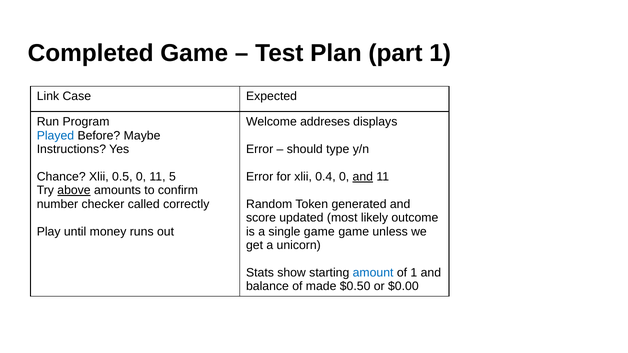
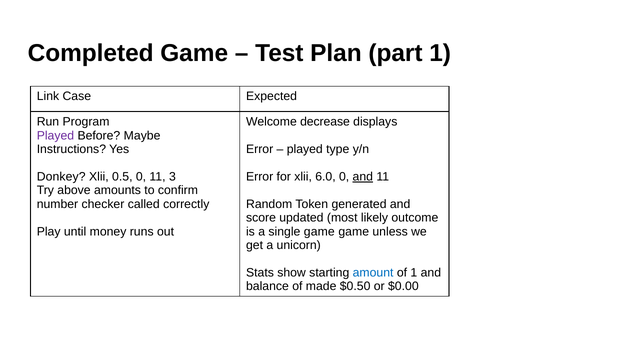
addreses: addreses -> decrease (325, 122)
Played colour: blue -> purple (55, 136)
should: should -> played (305, 149)
Chance: Chance -> Donkey (61, 177)
5: 5 -> 3 (172, 177)
0.4: 0.4 -> 6.0 (325, 177)
above underline: present -> none (74, 191)
